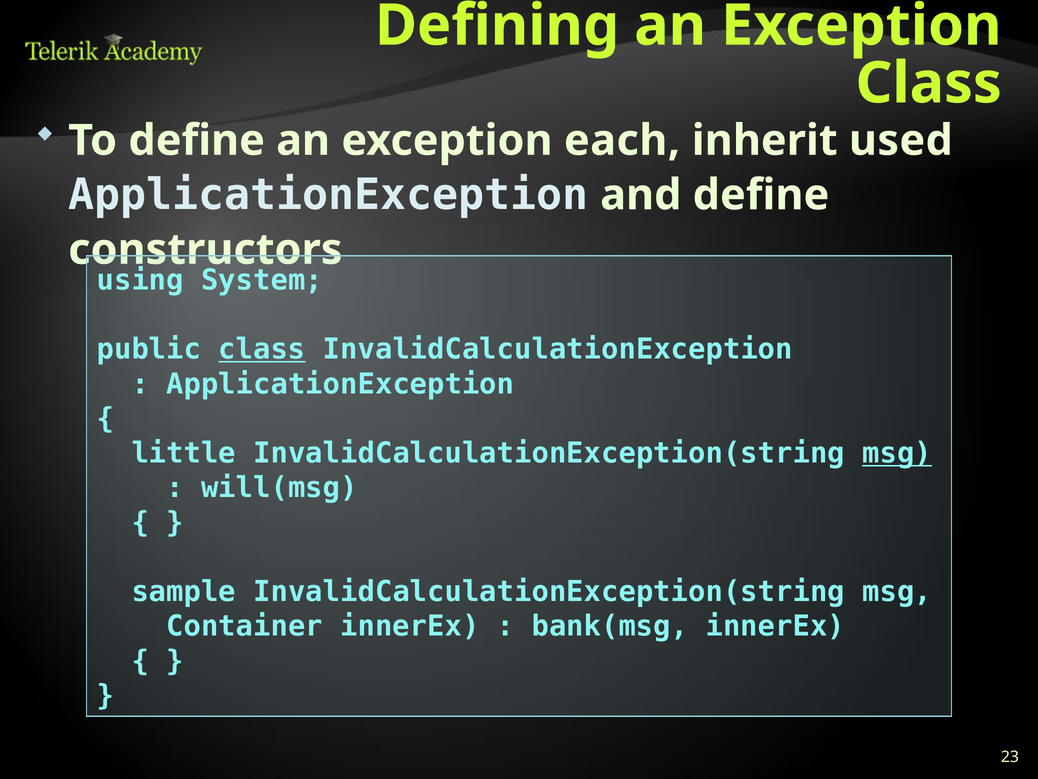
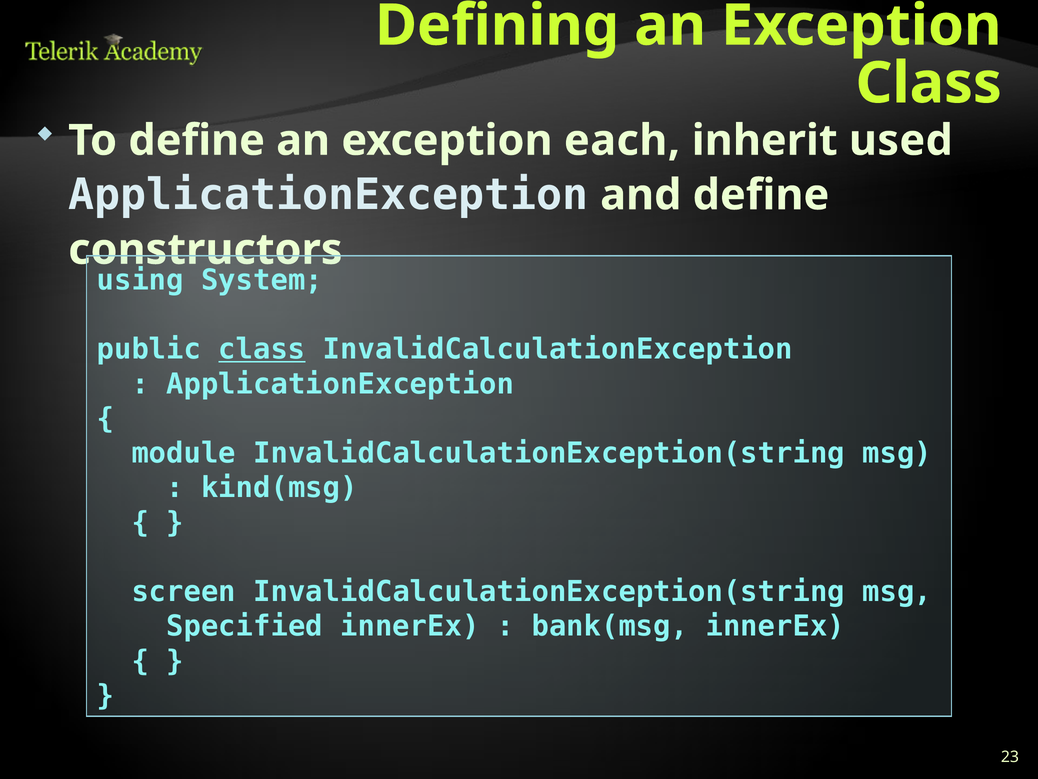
little: little -> module (184, 453)
msg underline: present -> none (897, 453)
will(msg: will(msg -> kind(msg (279, 488)
sample: sample -> screen (184, 591)
Container: Container -> Specified (245, 626)
